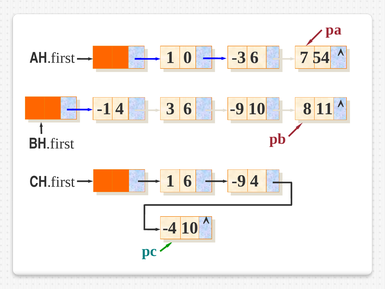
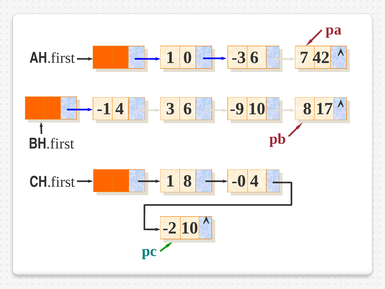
54: 54 -> 42 (321, 57)
11: 11 -> 17 (324, 109)
1 6: 6 -> 8 (188, 181)
-9: -9 -> -0 (239, 181)
-4: -4 -> -2 (170, 228)
